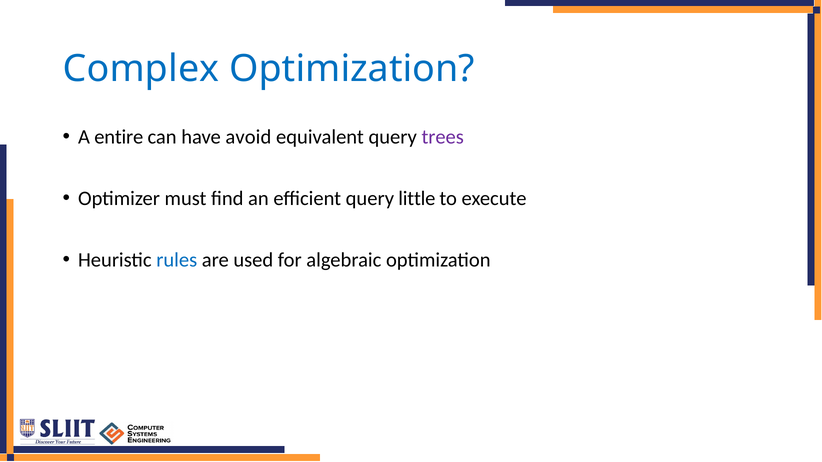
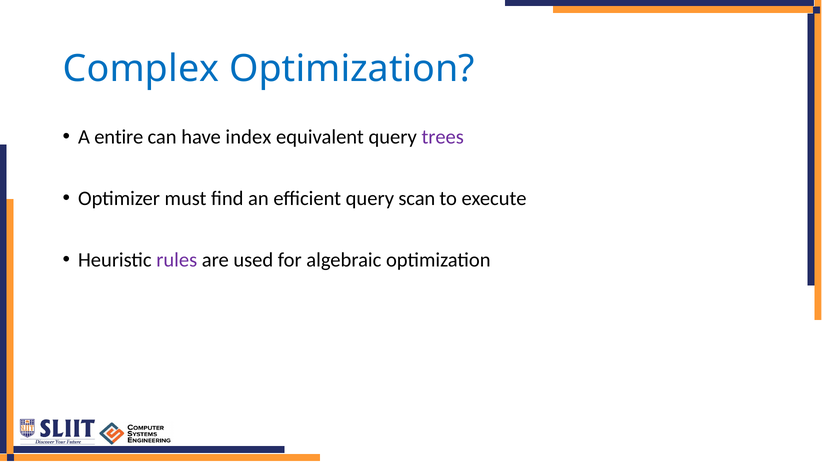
avoid: avoid -> index (248, 137)
little: little -> scan (417, 199)
rules colour: blue -> purple (177, 260)
